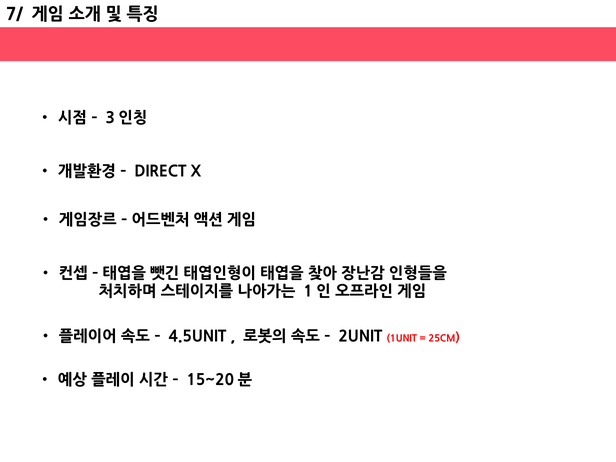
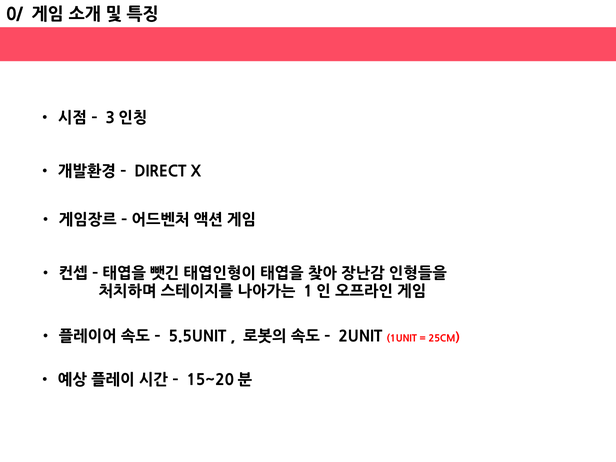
7/: 7/ -> 0/ (14, 15)
4.5UNIT: 4.5UNIT -> 5.5UNIT (197, 336)
